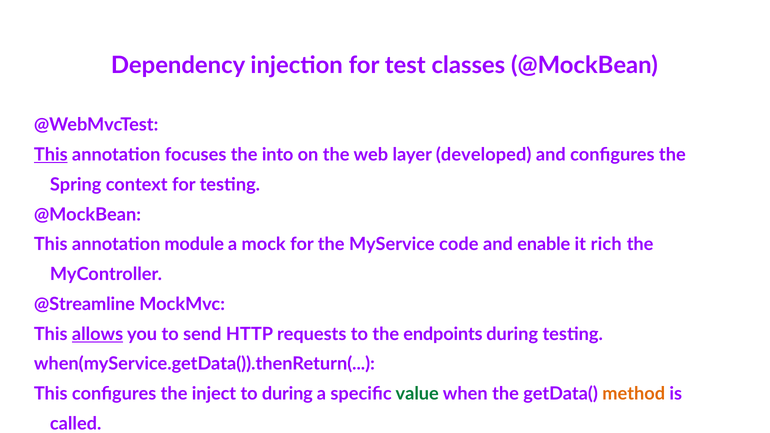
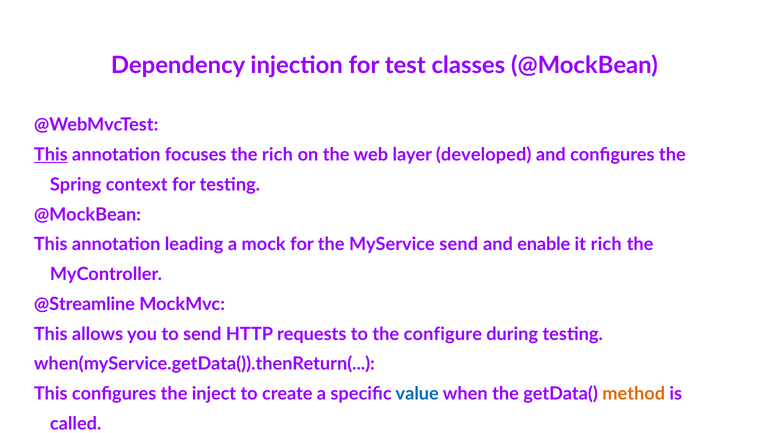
the into: into -> rich (277, 155)
module: module -> leading (194, 245)
MyService code: code -> send (459, 245)
allows underline: present -> none (98, 334)
endpoints: endpoints -> configure (443, 334)
to during: during -> create (287, 394)
value colour: green -> blue (417, 394)
